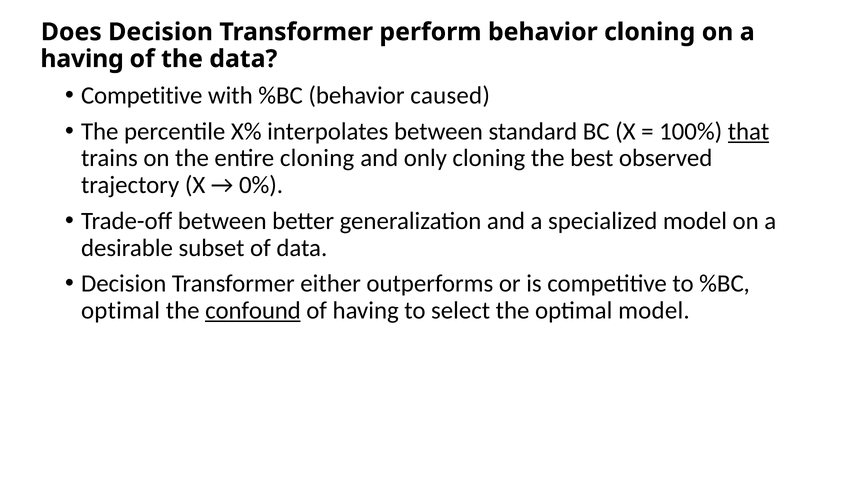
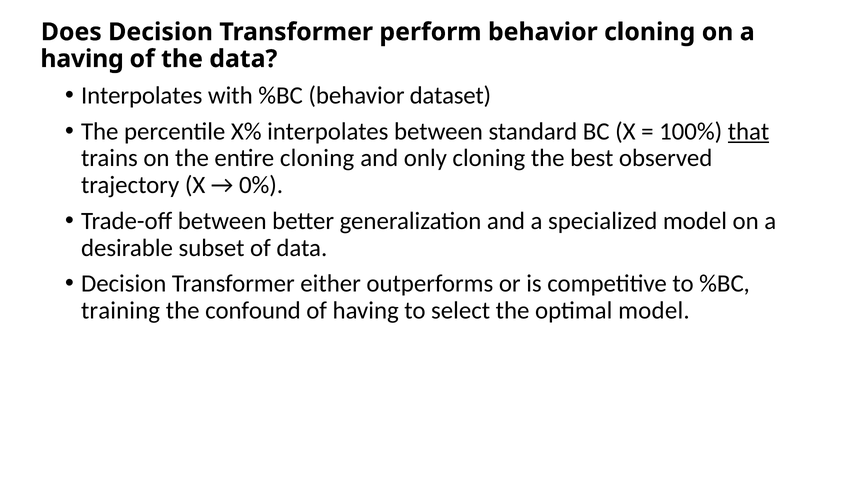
Competitive: Competitive -> Interpolates (142, 96)
caused: caused -> dataset (450, 96)
optimal: optimal -> training (121, 310)
confound underline: present -> none (253, 310)
